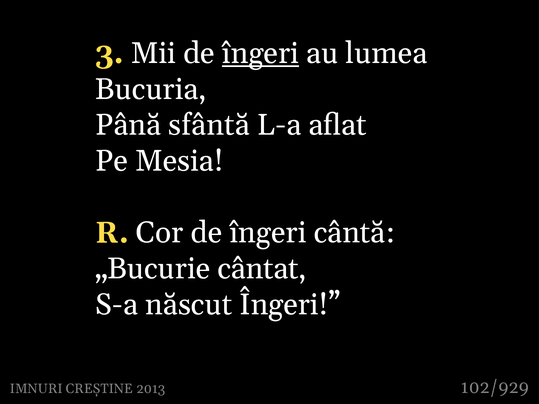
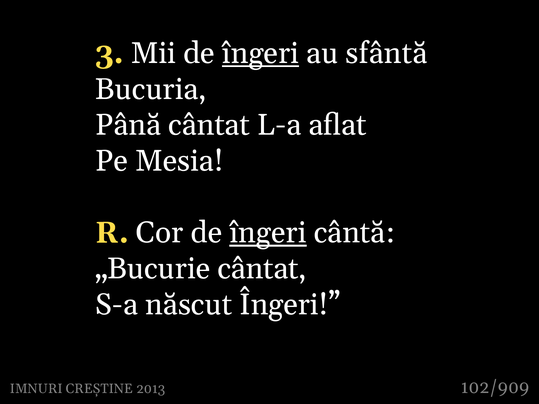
lumea: lumea -> sfântă (387, 53)
Până sfântă: sfântă -> cântat (209, 125)
îngeri underline: none -> present (268, 233)
102/929: 102/929 -> 102/909 (495, 387)
